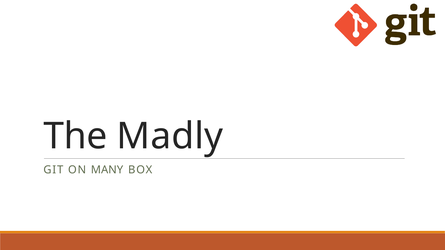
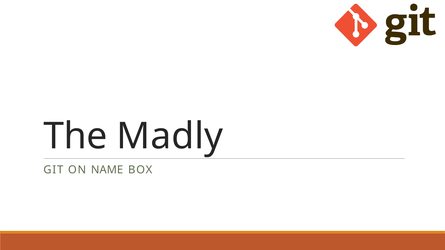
MANY: MANY -> NAME (107, 170)
